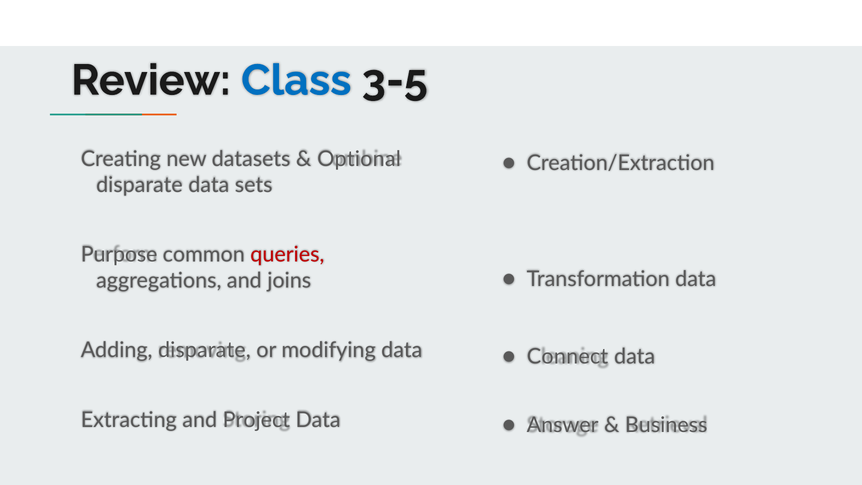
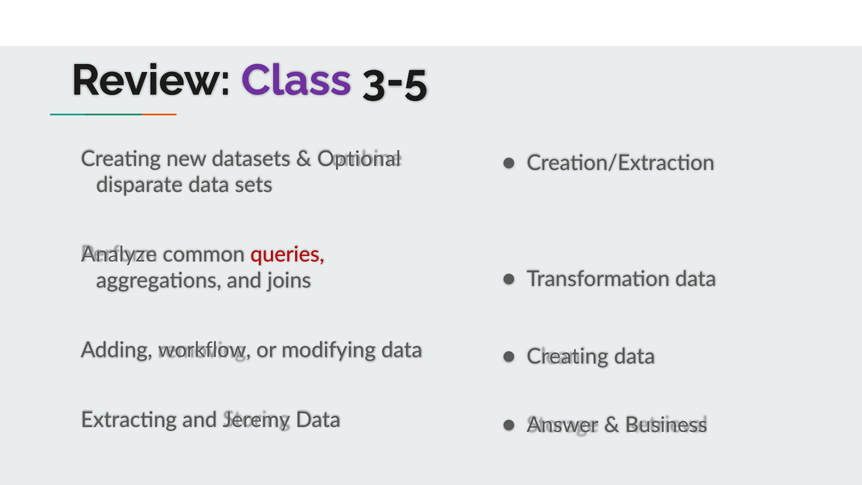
Class colour: blue -> purple (296, 80)
Purpose: Purpose -> Analyze (119, 255)
Adding disparate: disparate -> workflow (205, 350)
Connect: Connect -> Creating (568, 356)
Project: Project -> Jeremy (256, 420)
